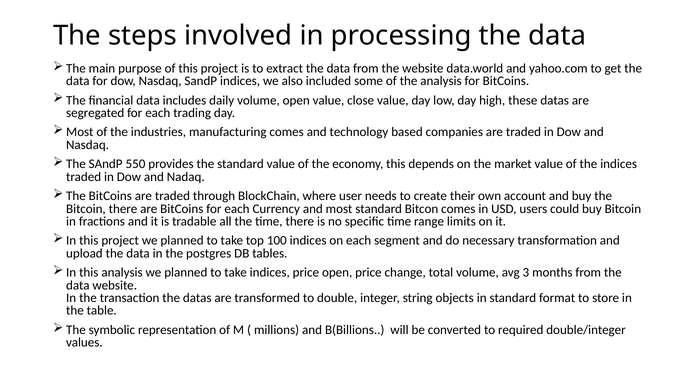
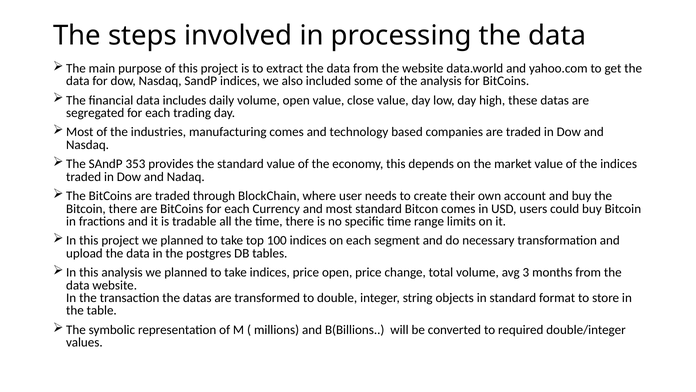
550: 550 -> 353 (135, 164)
